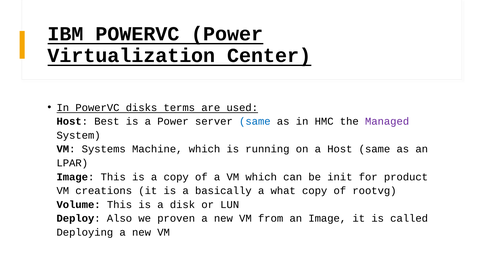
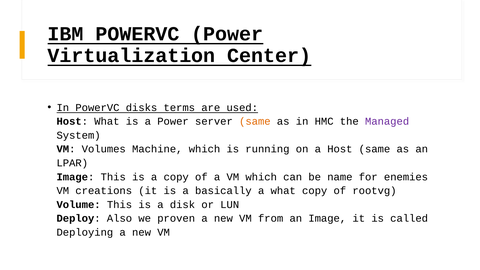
Host Best: Best -> What (107, 121)
same colour: blue -> orange (255, 121)
Systems: Systems -> Volumes (104, 149)
init: init -> name (340, 177)
product: product -> enemies (406, 177)
